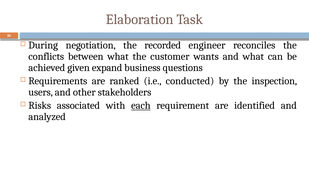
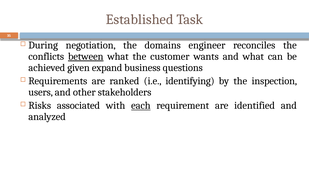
Elaboration: Elaboration -> Established (140, 19)
recorded: recorded -> domains (163, 45)
between underline: none -> present (86, 56)
conducted: conducted -> identifying (190, 81)
